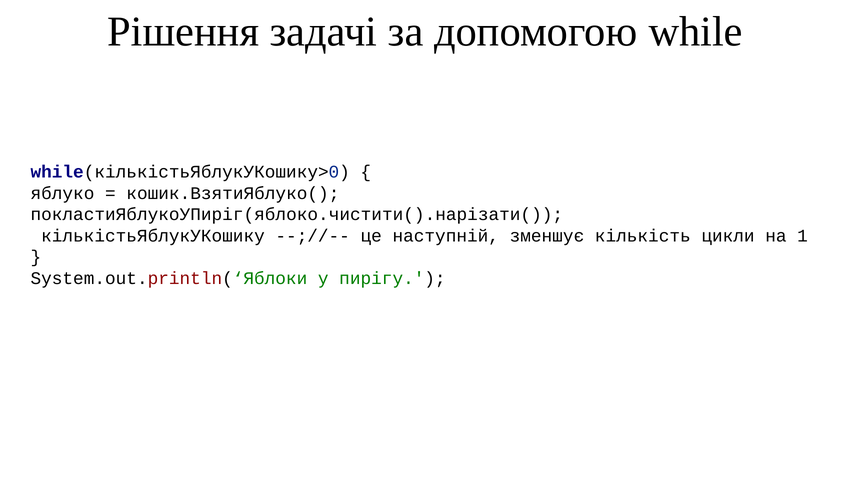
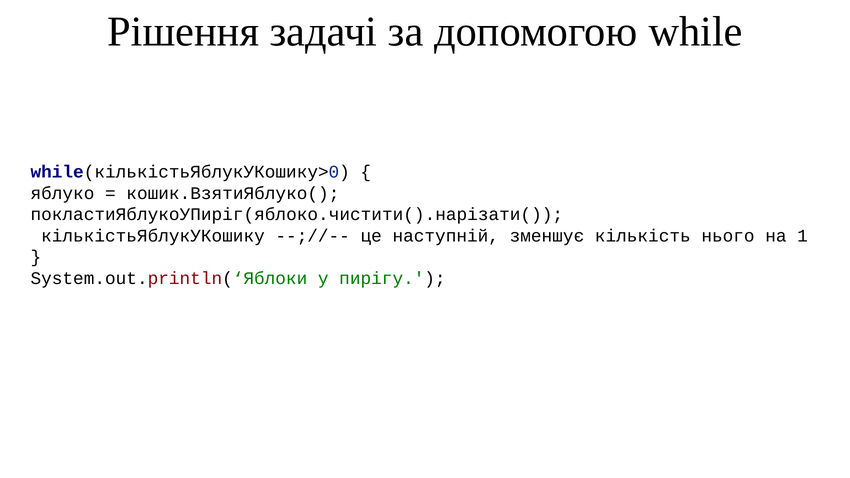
цикли: цикли -> нього (728, 236)
